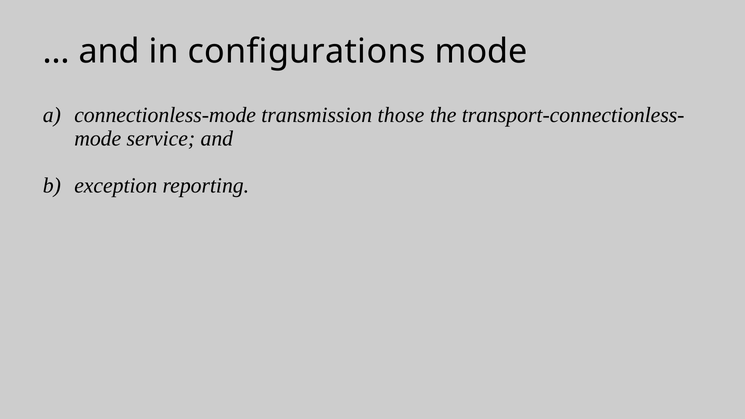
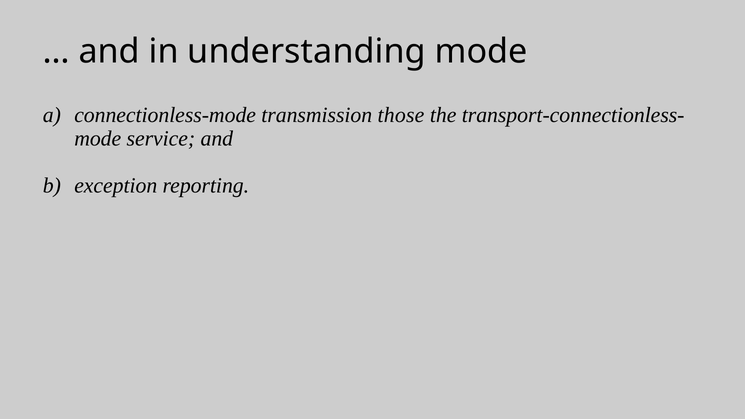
configurations: configurations -> understanding (307, 51)
